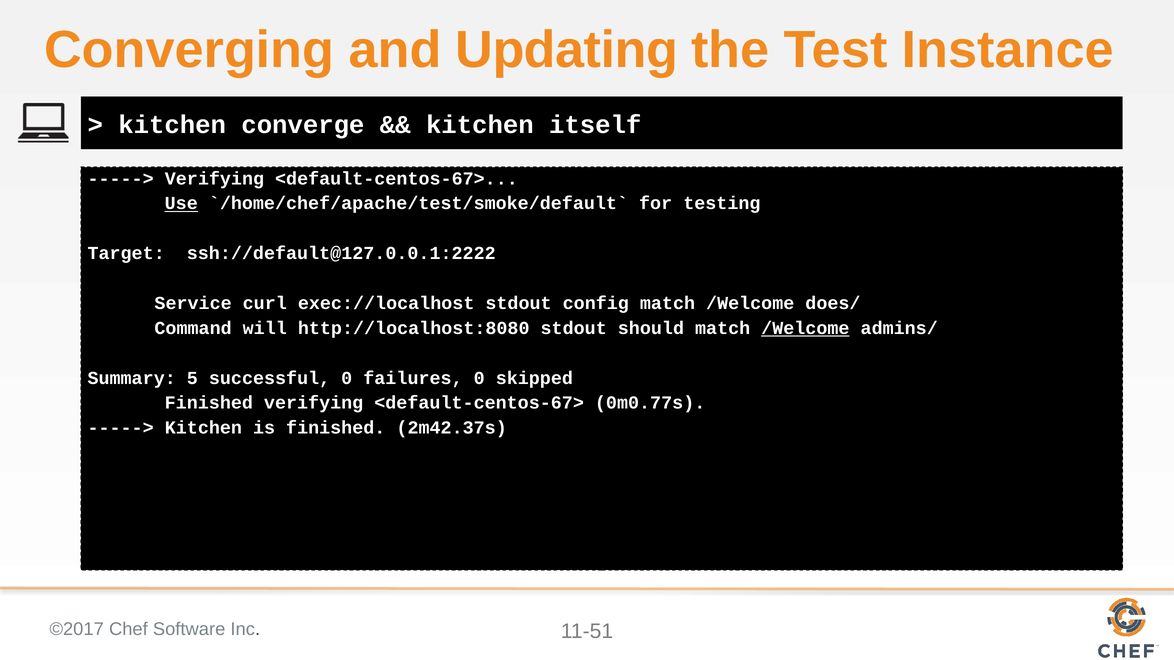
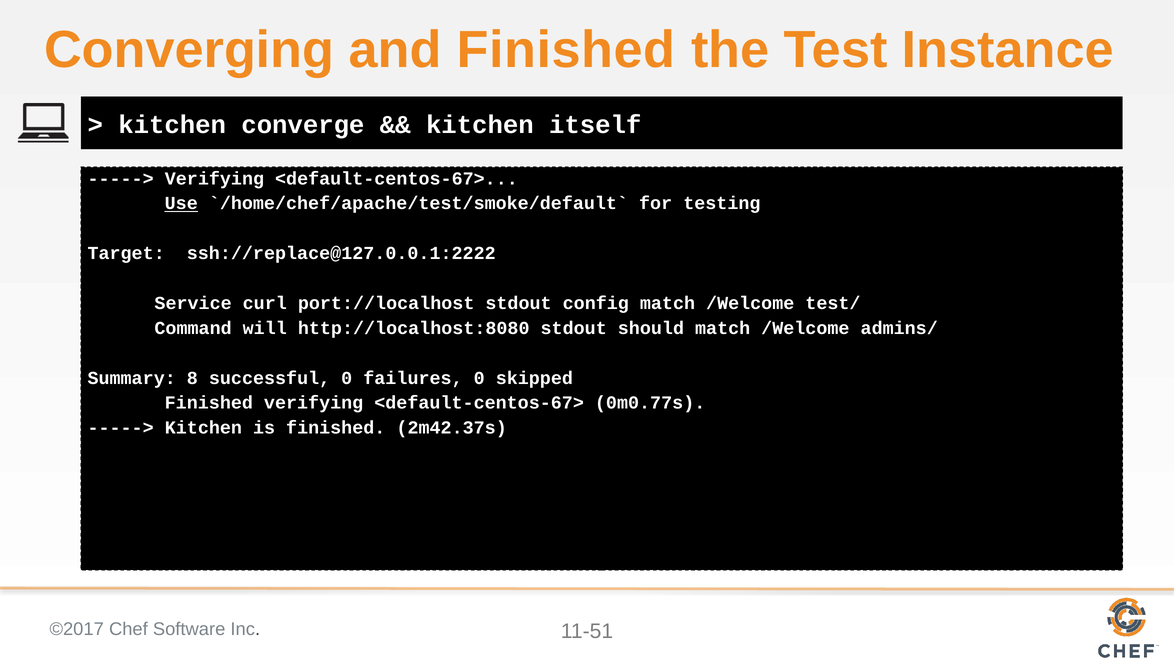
and Updating: Updating -> Finished (566, 50)
ssh://default@127.0.0.1:2222: ssh://default@127.0.0.1:2222 -> ssh://replace@127.0.0.1:2222 (341, 253)
exec://localhost: exec://localhost -> port://localhost (386, 303)
does/: does/ -> test/ (833, 303)
/Welcome underline: present -> none (805, 328)
5: 5 -> 8 (192, 378)
